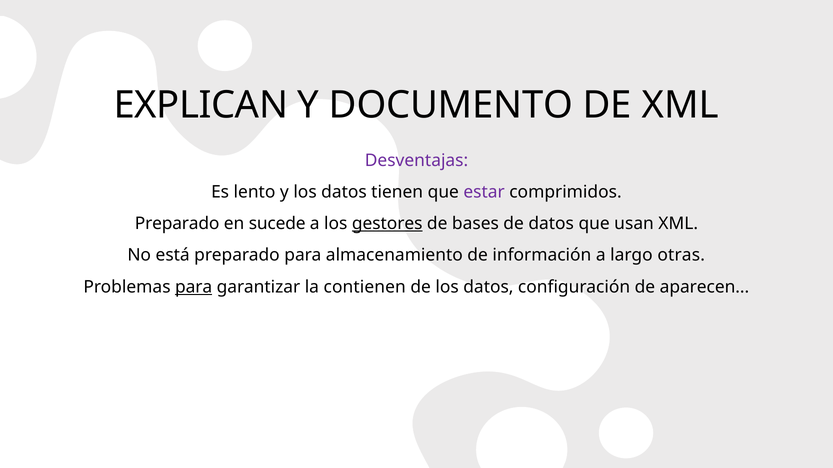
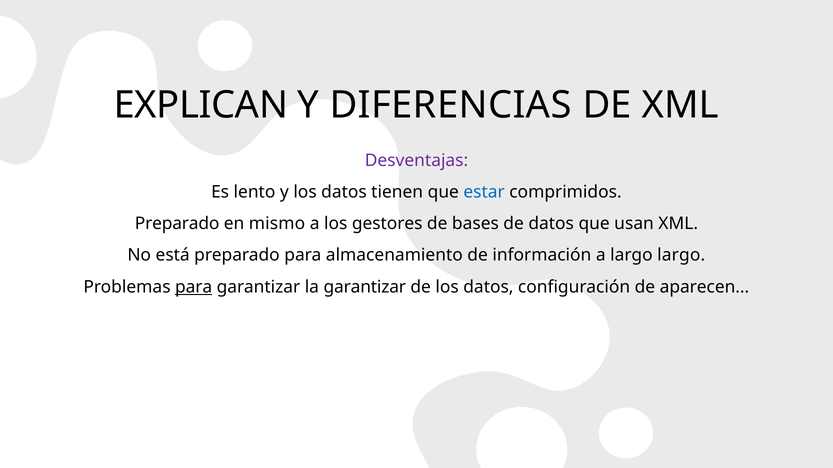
DOCUMENTO: DOCUMENTO -> DIFERENCIAS (451, 105)
estar colour: purple -> blue (484, 192)
sucede: sucede -> mismo (277, 224)
gestores underline: present -> none (387, 224)
largo otras: otras -> largo (681, 256)
la contienen: contienen -> garantizar (365, 287)
